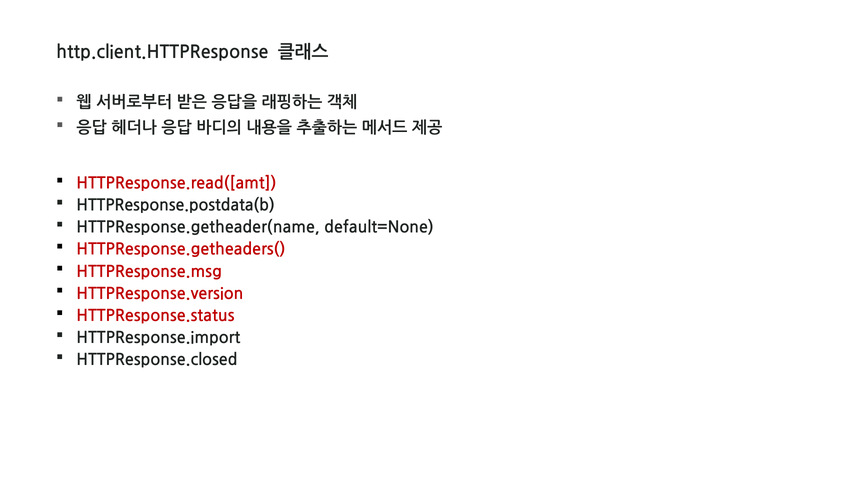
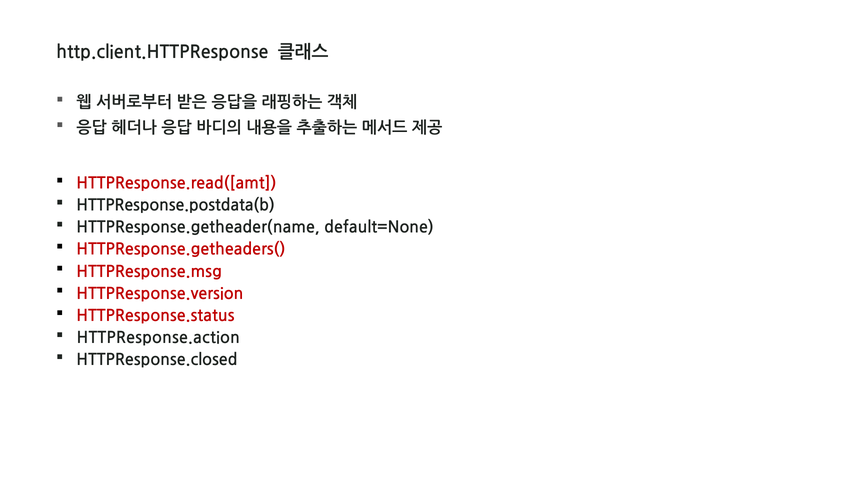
HTTPResponse.import: HTTPResponse.import -> HTTPResponse.action (158, 338)
